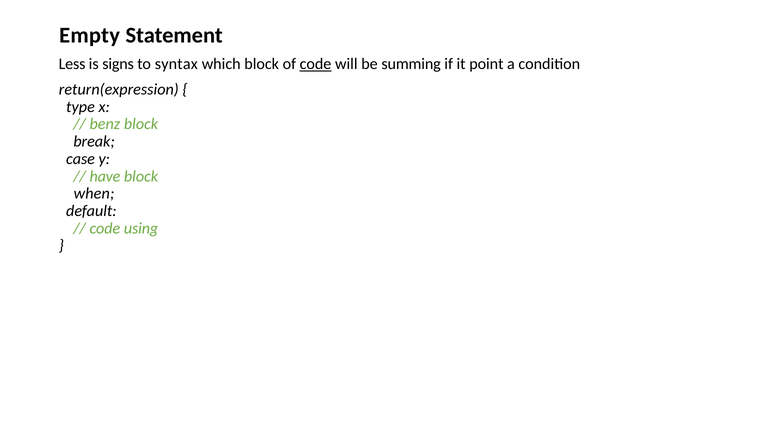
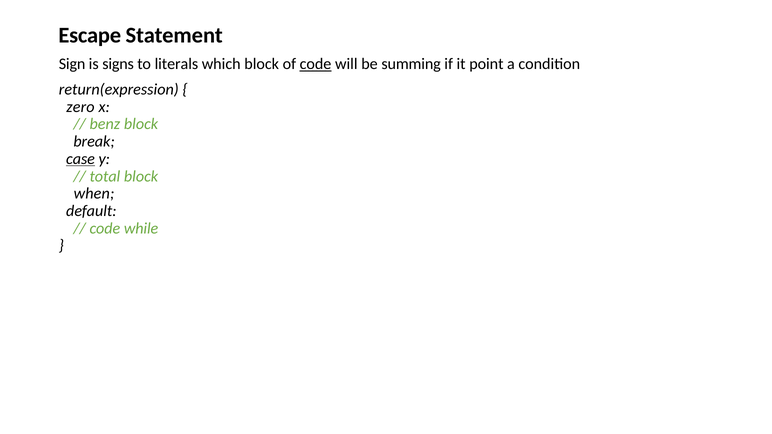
Empty: Empty -> Escape (90, 35)
Less: Less -> Sign (72, 64)
syntax: syntax -> literals (176, 64)
type: type -> zero (80, 107)
case underline: none -> present (81, 159)
have: have -> total (105, 176)
using: using -> while (141, 228)
